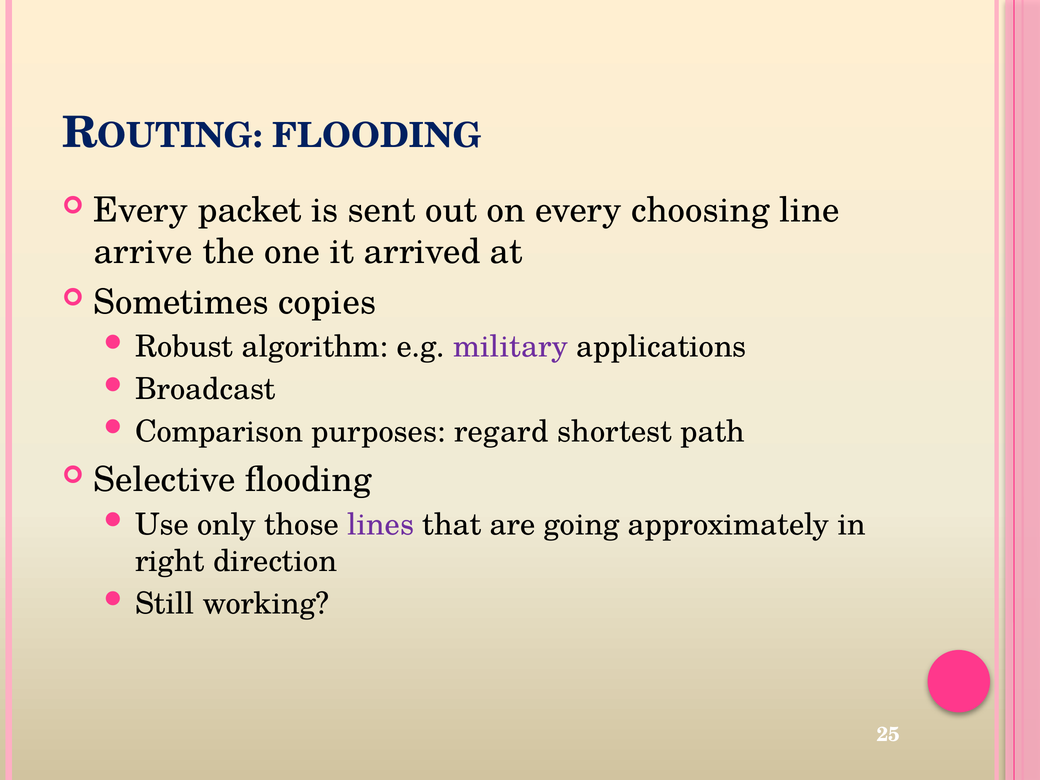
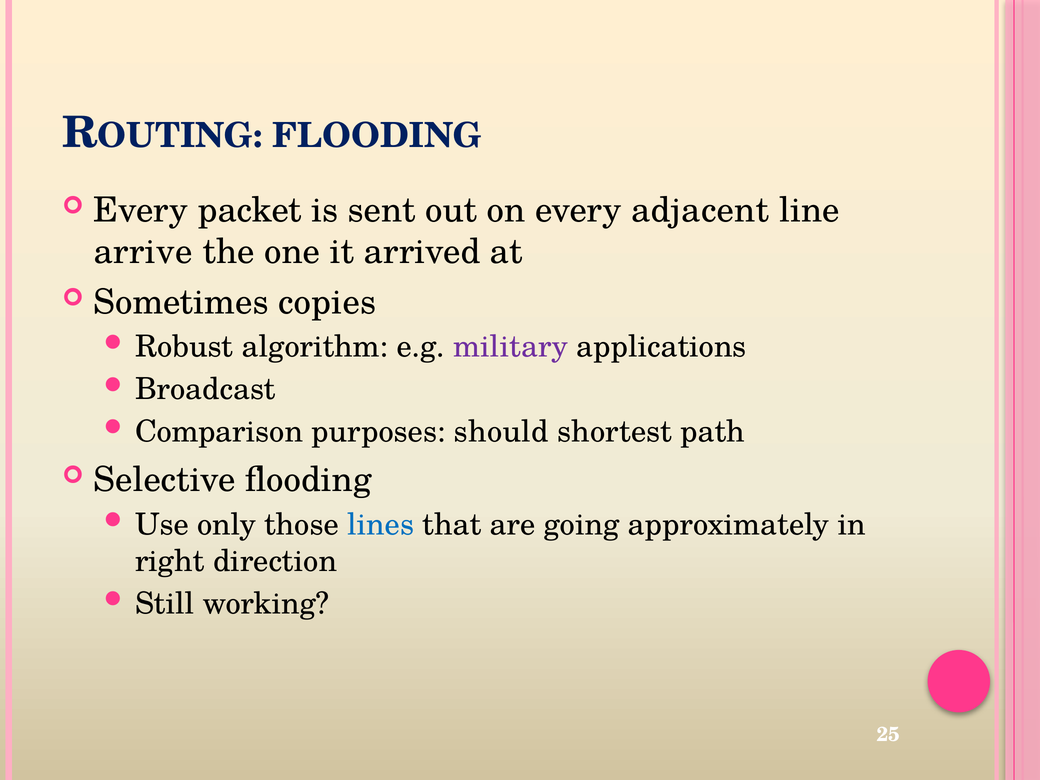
choosing: choosing -> adjacent (700, 210)
regard: regard -> should (501, 432)
lines colour: purple -> blue (381, 525)
